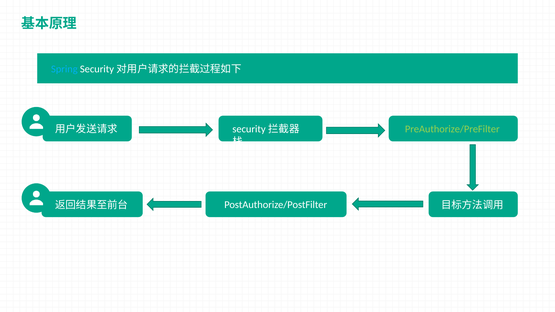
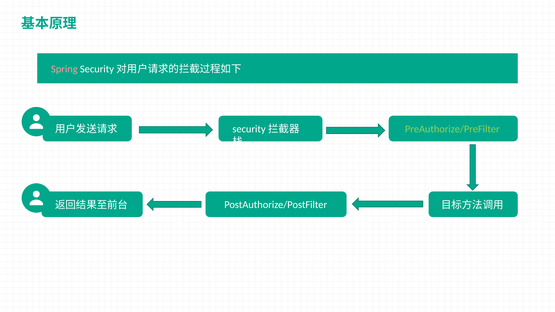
Spring colour: light blue -> pink (64, 69)
